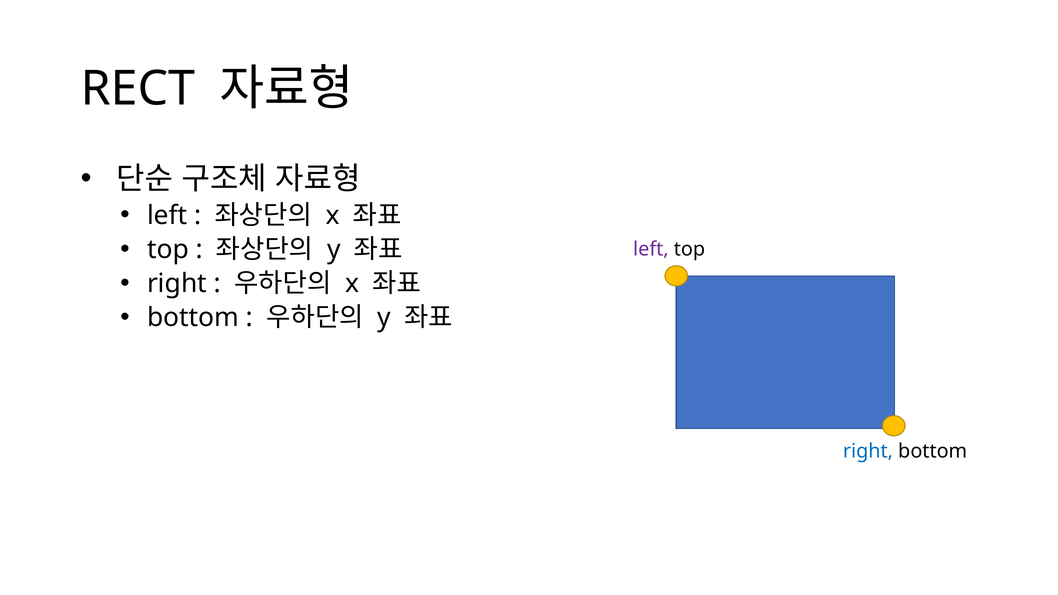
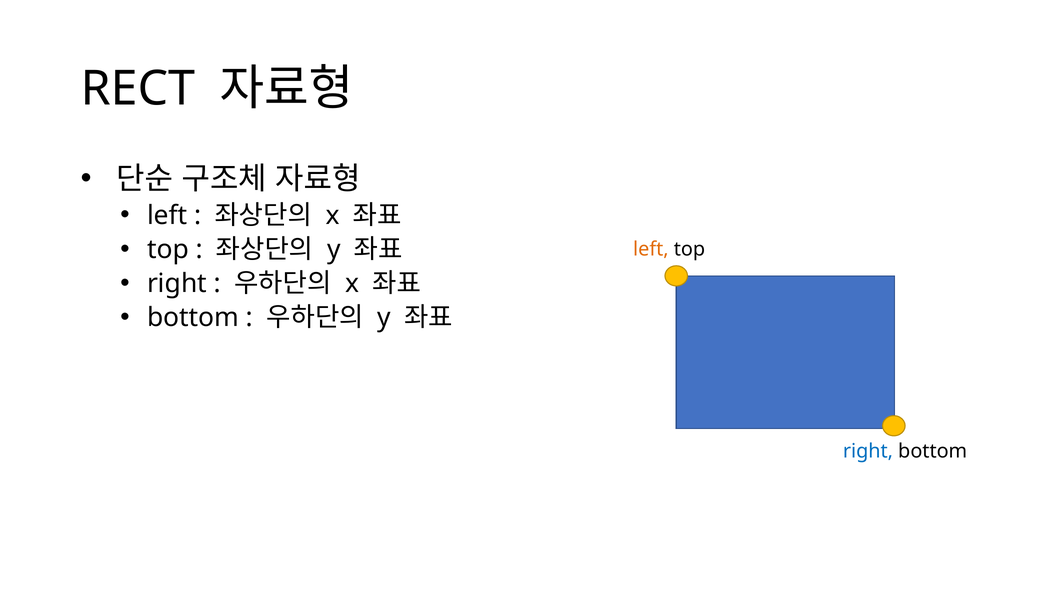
left colour: purple -> orange (651, 249)
